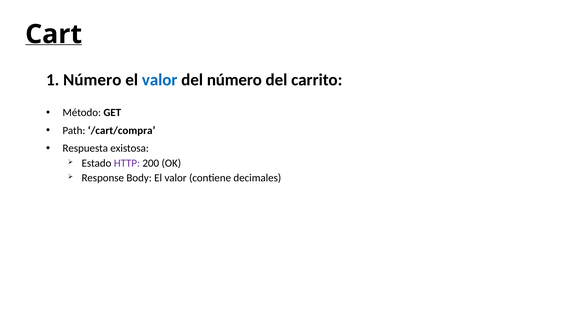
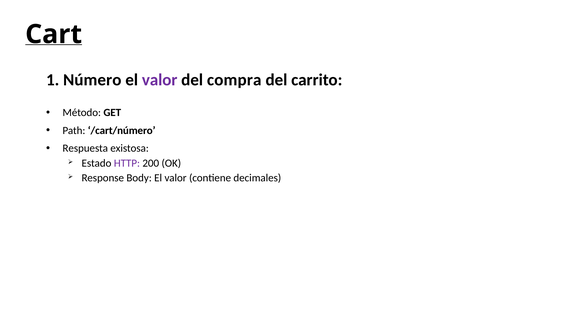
valor colour: blue -> purple (160, 80)
del número: número -> compra (234, 80)
/cart/compra: /cart/compra -> /cart/número (122, 130)
